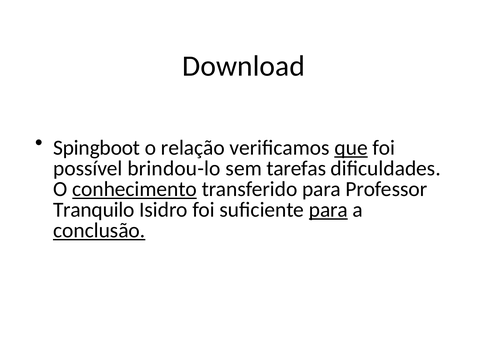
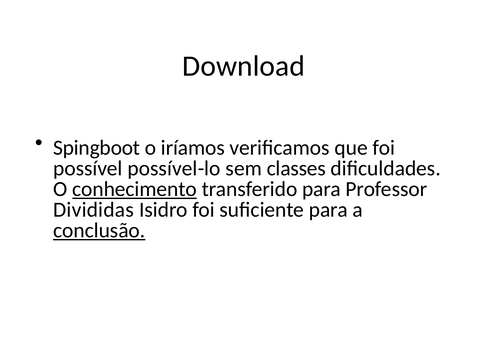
relação: relação -> iríamos (193, 148)
que underline: present -> none (351, 148)
brindou-lo: brindou-lo -> possível-lo (174, 169)
tarefas: tarefas -> classes (296, 169)
Tranquilo: Tranquilo -> Divididas (94, 210)
para underline: present -> none (328, 210)
